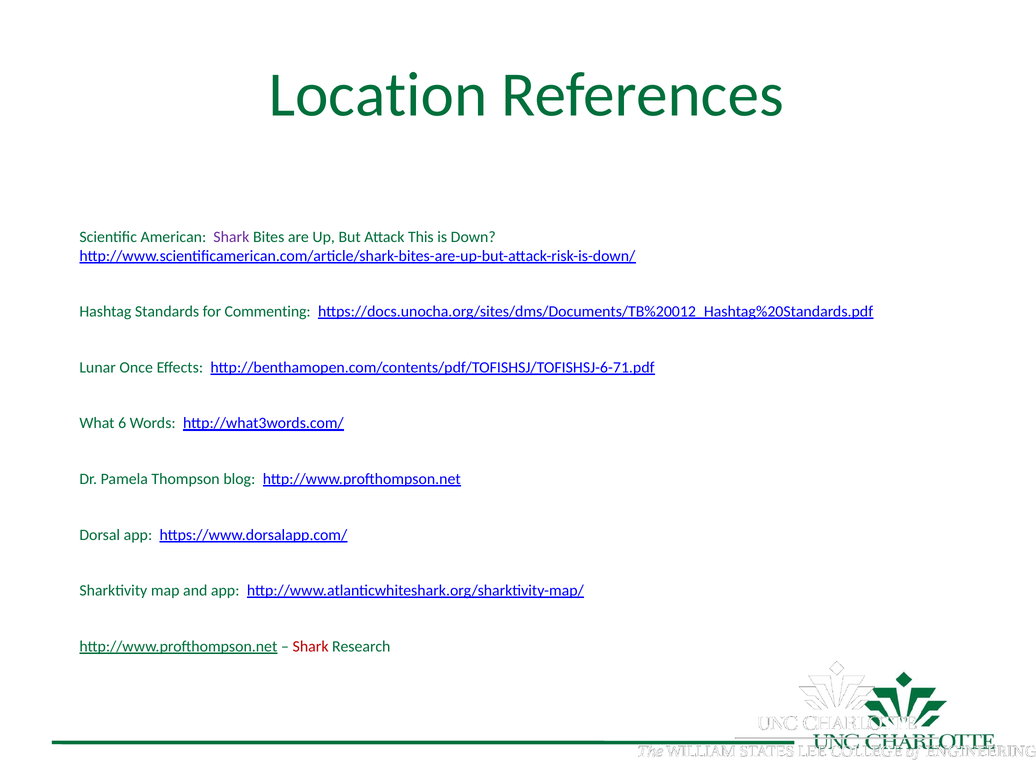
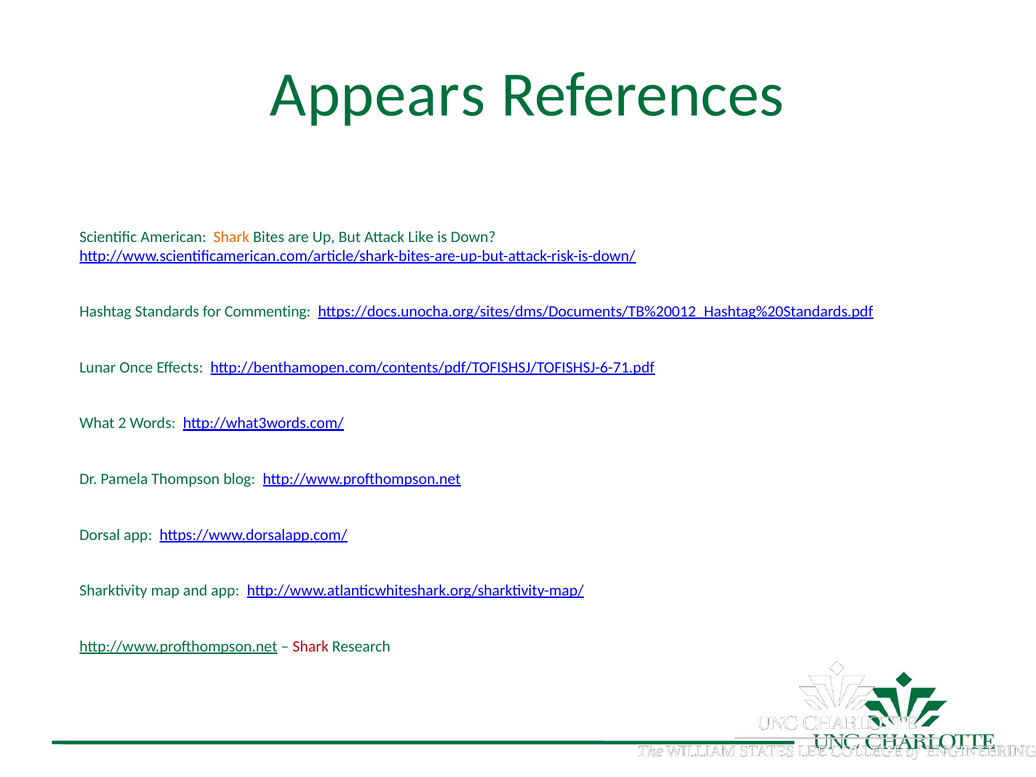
Location: Location -> Appears (378, 95)
Shark colour: purple -> orange (231, 237)
This: This -> Like (421, 237)
6: 6 -> 2 (122, 423)
